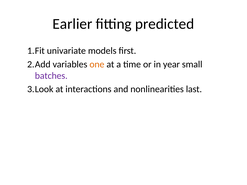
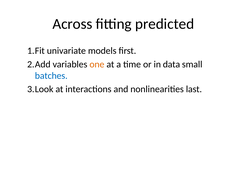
Earlier: Earlier -> Across (72, 24)
year: year -> data (171, 64)
batches colour: purple -> blue (51, 76)
